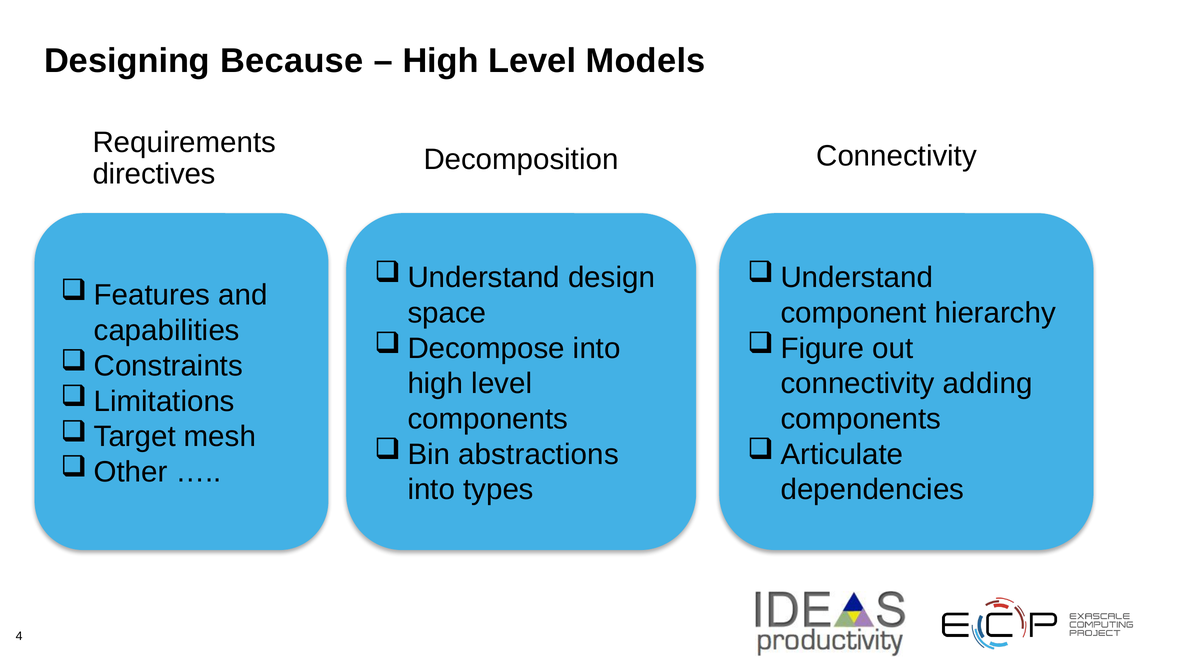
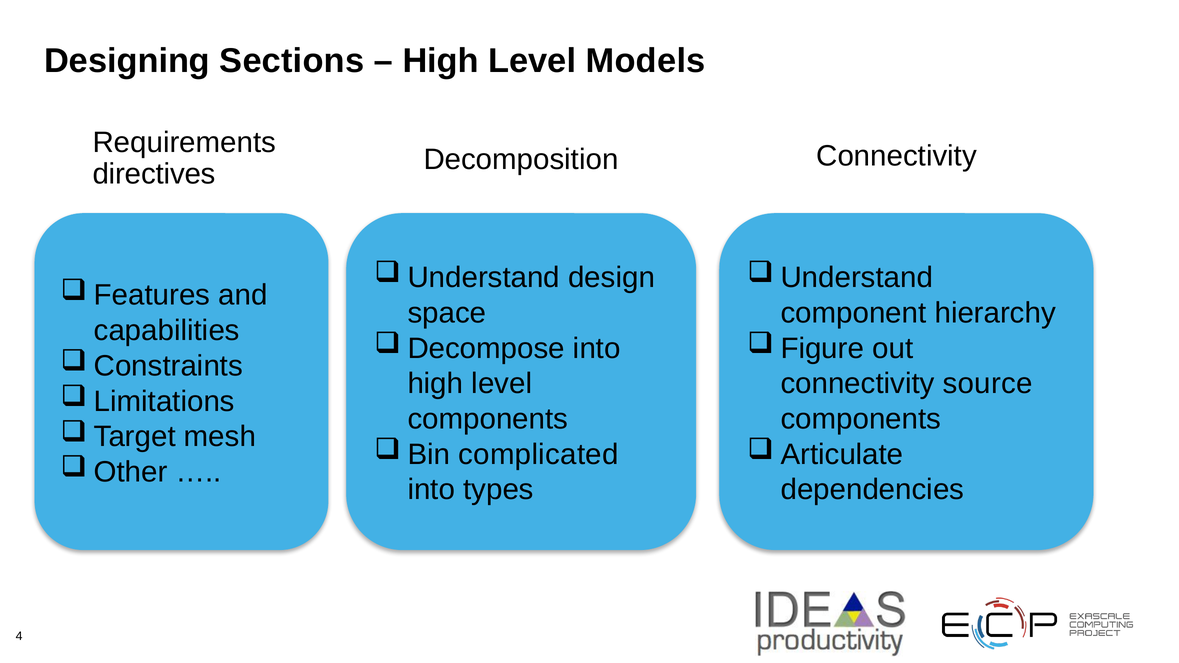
Because: Because -> Sections (292, 61)
adding: adding -> source (988, 384)
abstractions: abstractions -> complicated (538, 455)
